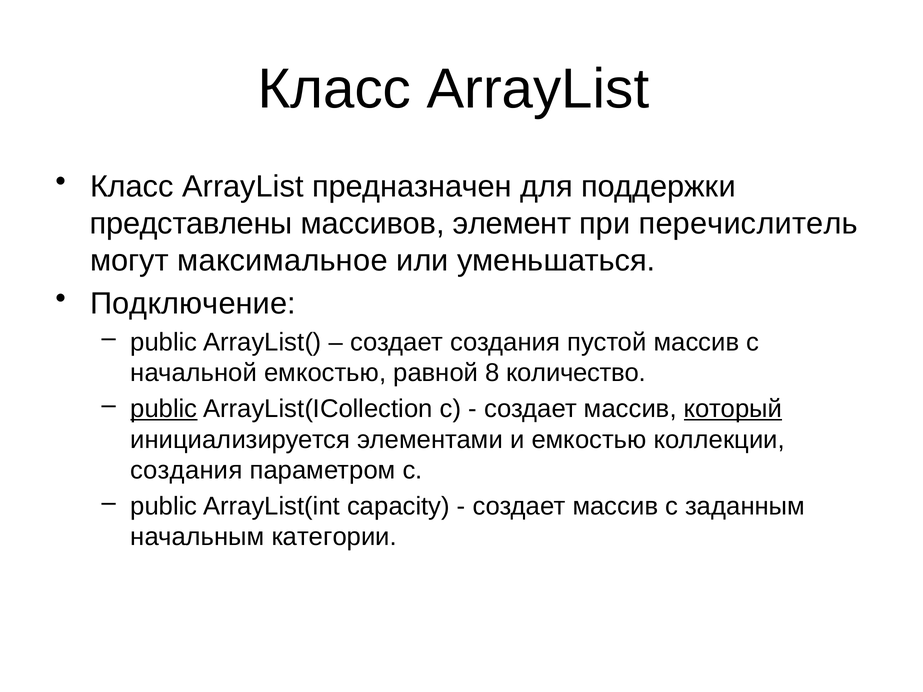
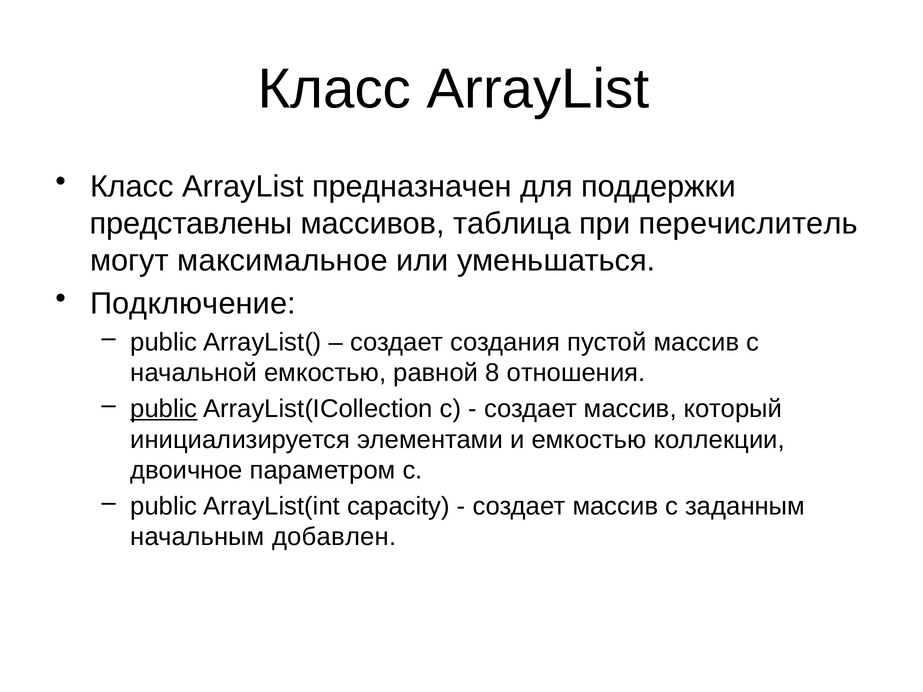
элемент: элемент -> таблица (512, 224)
количество: количество -> отношения (576, 373)
который underline: present -> none (733, 409)
создания: создания -> двоичное (187, 471)
категории: категории -> добавлен (334, 537)
